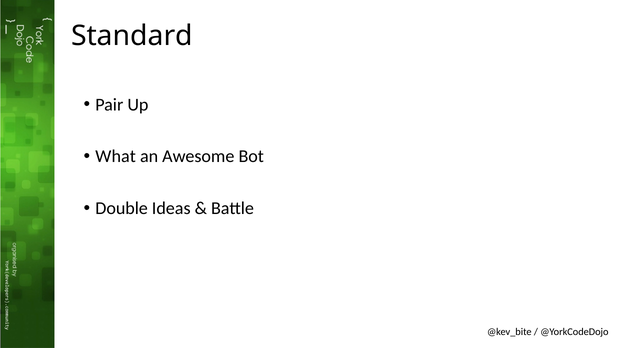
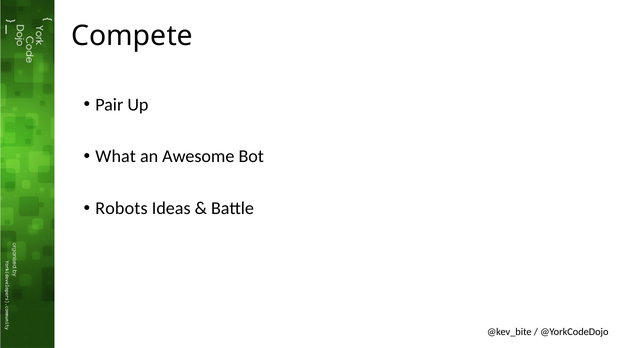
Standard: Standard -> Compete (132, 36)
Double: Double -> Robots (121, 209)
